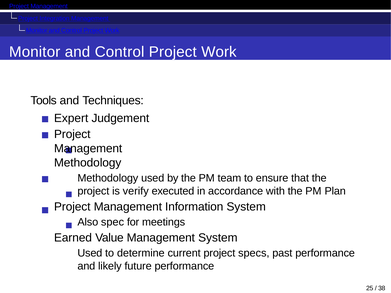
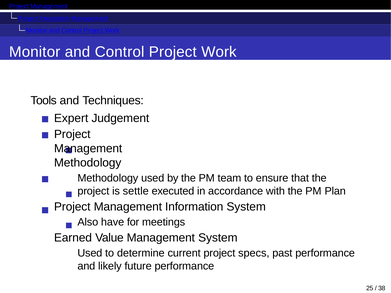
verify: verify -> settle (136, 191)
spec: spec -> have (113, 222)
